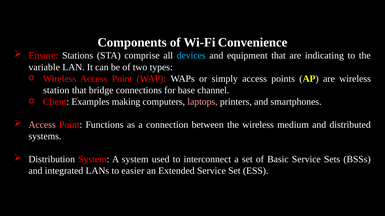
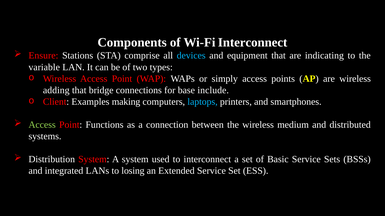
Wi-Fi Convenience: Convenience -> Interconnect (253, 42)
station: station -> adding (56, 90)
channel: channel -> include (213, 90)
laptops colour: pink -> light blue (203, 102)
Access colour: pink -> light green (42, 125)
easier: easier -> losing (133, 171)
